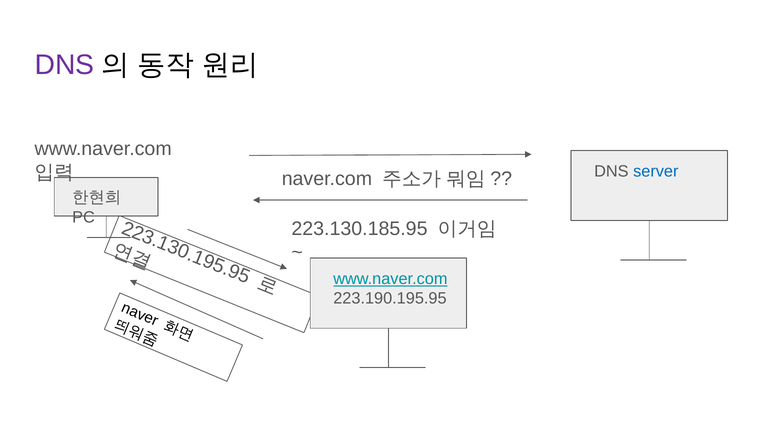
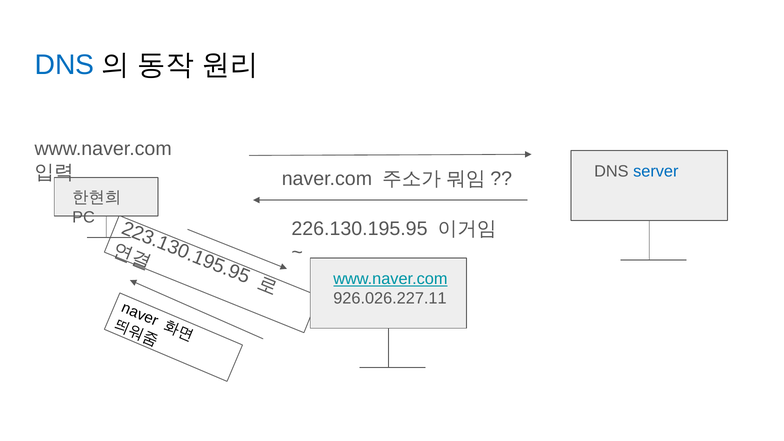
DNS colour: purple -> blue (64, 65)
223.130.185.95: 223.130.185.95 -> 226.130.195.95 (359, 229)
223.190.195.95: 223.190.195.95 -> 926.026.227.11 (390, 298)
